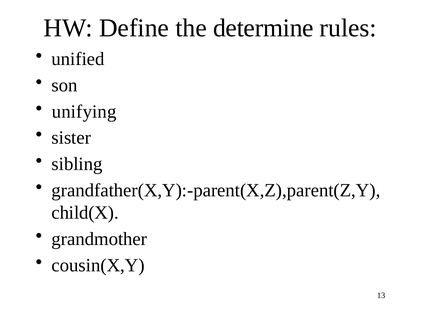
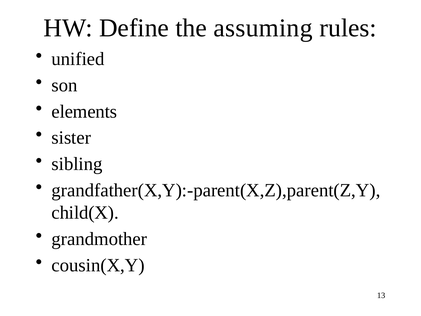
determine: determine -> assuming (263, 28)
unifying: unifying -> elements (84, 111)
